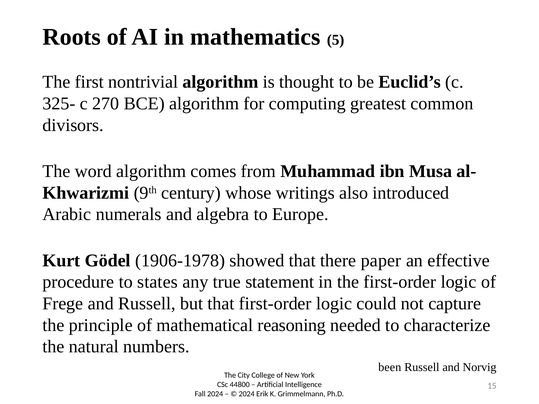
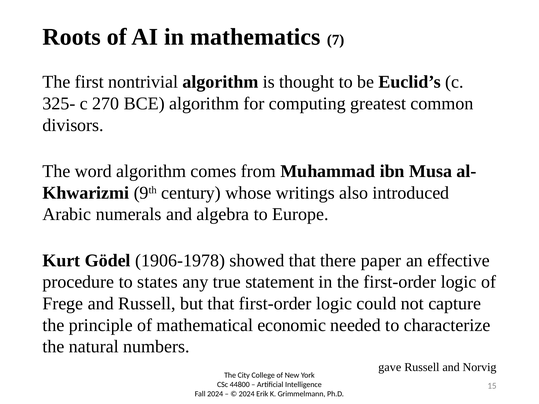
5: 5 -> 7 (336, 40)
reasoning: reasoning -> economic (292, 325)
been: been -> gave (390, 368)
